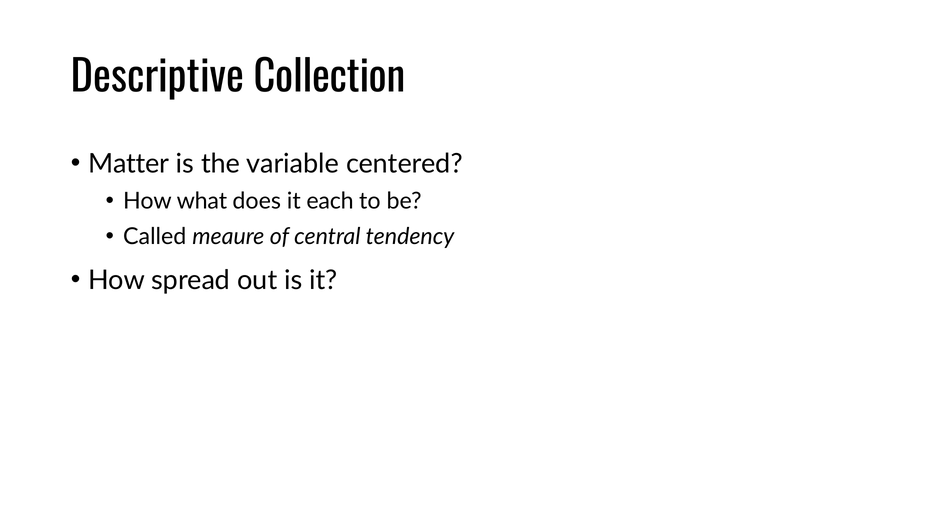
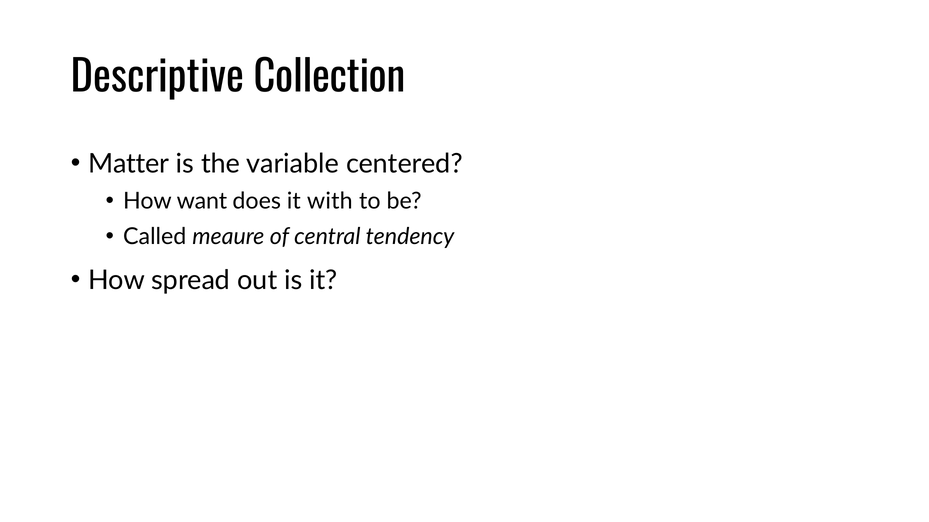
what: what -> want (202, 202)
each: each -> with (330, 202)
